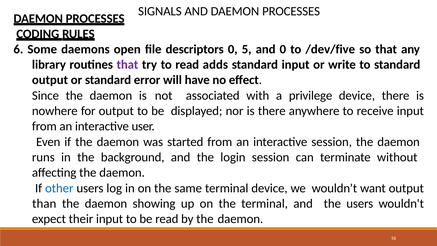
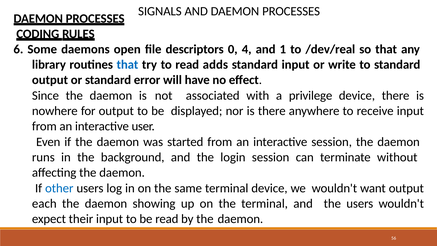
5: 5 -> 4 (247, 49)
and 0: 0 -> 1 (283, 49)
/dev/five: /dev/five -> /dev/real (330, 49)
that colour: purple -> blue (127, 64)
than: than -> each (44, 204)
